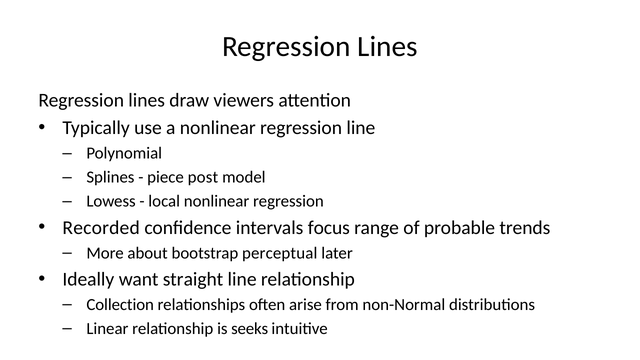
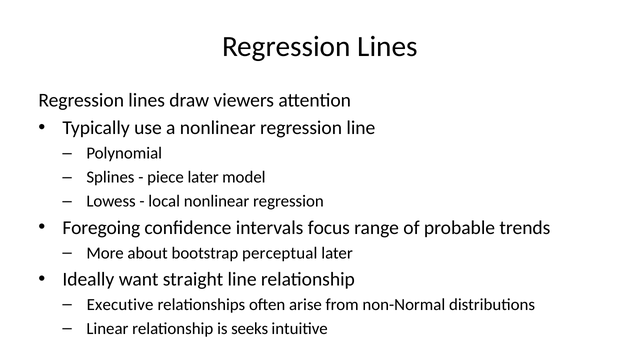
piece post: post -> later (203, 177)
Recorded: Recorded -> Foregoing (101, 228)
Collection: Collection -> Executive (120, 305)
